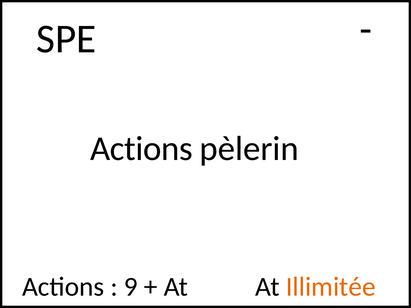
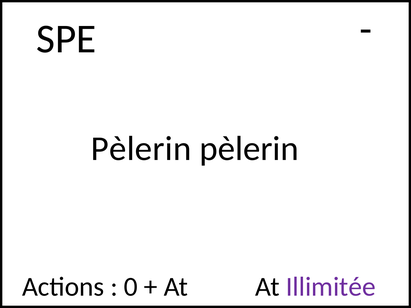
Actions: Actions -> Pèlerin (141, 149)
9: 9 -> 0 (131, 287)
Illimitée colour: orange -> purple (331, 287)
